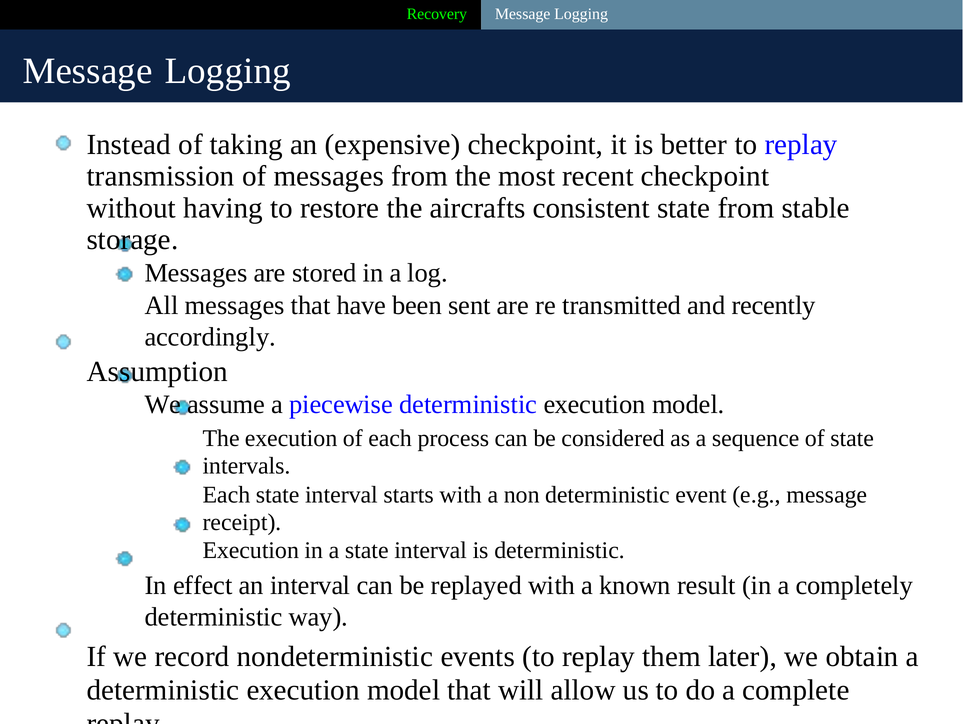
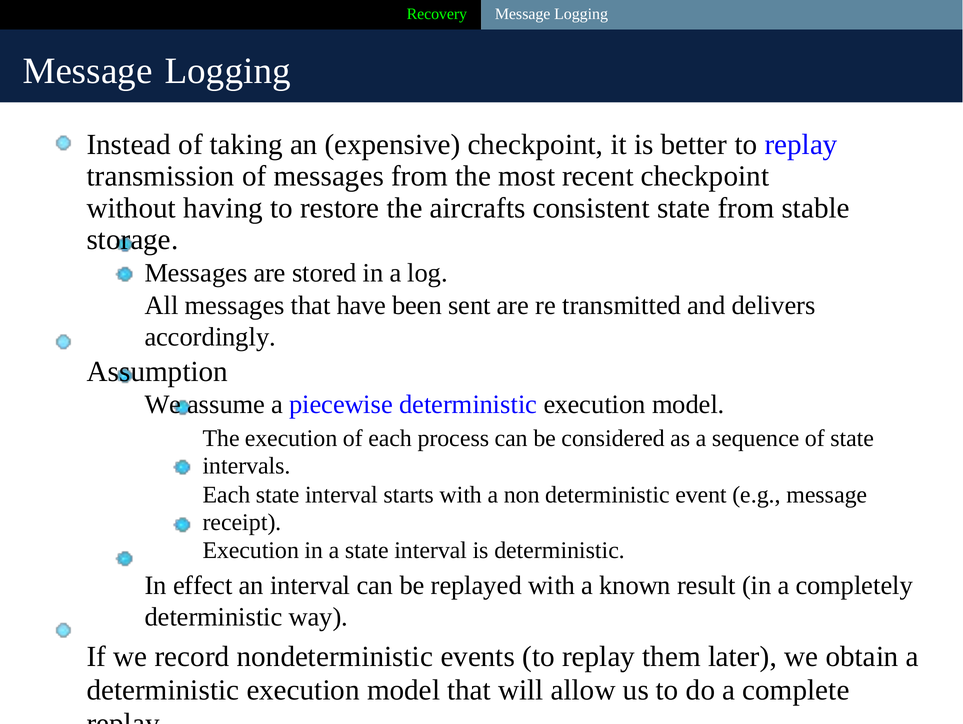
recently: recently -> delivers (774, 306)
